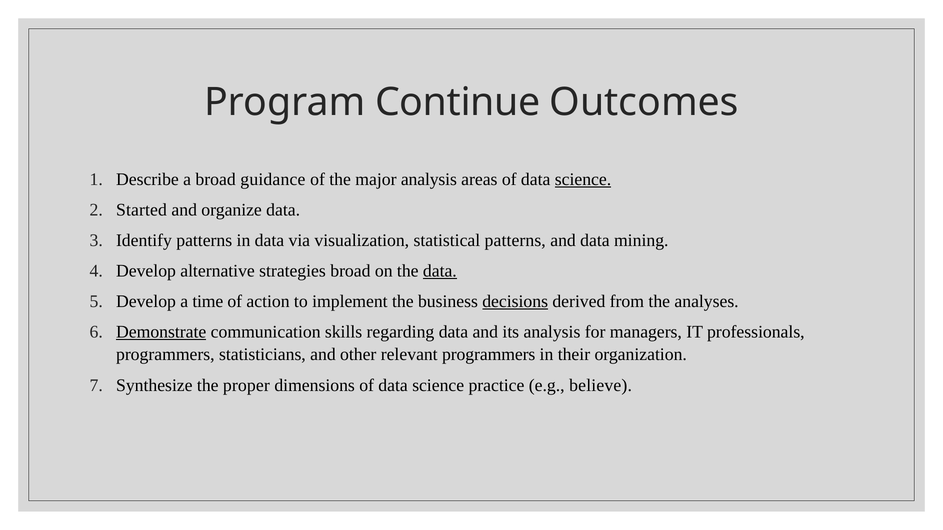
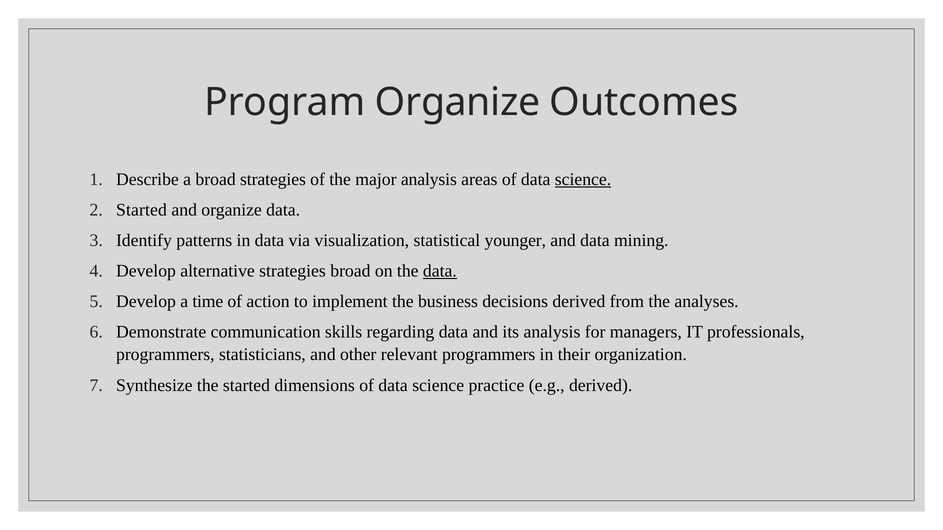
Program Continue: Continue -> Organize (458, 102)
broad guidance: guidance -> strategies (273, 180)
statistical patterns: patterns -> younger (515, 241)
decisions underline: present -> none (515, 302)
Demonstrate underline: present -> none (161, 332)
the proper: proper -> started (246, 385)
e.g believe: believe -> derived (601, 385)
